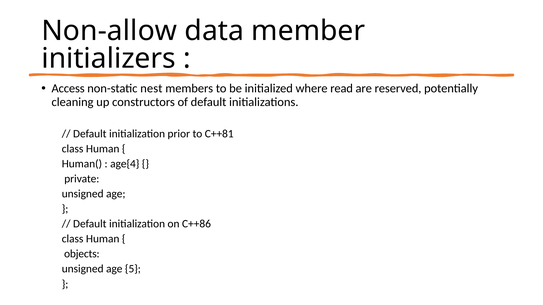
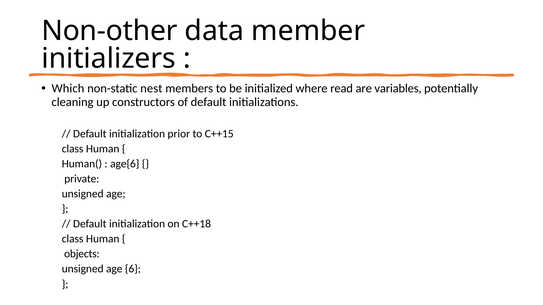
Non-allow: Non-allow -> Non-other (109, 31)
Access: Access -> Which (68, 89)
reserved: reserved -> variables (398, 89)
C++81: C++81 -> C++15 (219, 134)
age{4: age{4 -> age{6 (125, 164)
C++86: C++86 -> C++18 (197, 224)
5: 5 -> 6 (133, 269)
